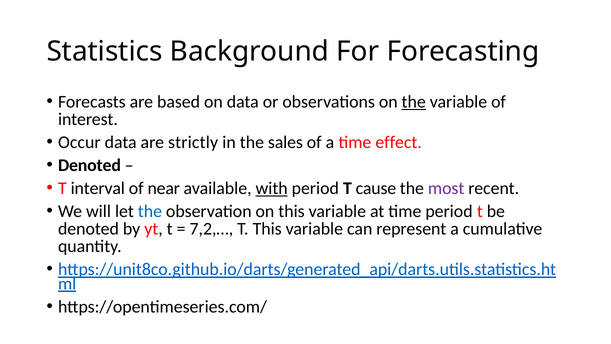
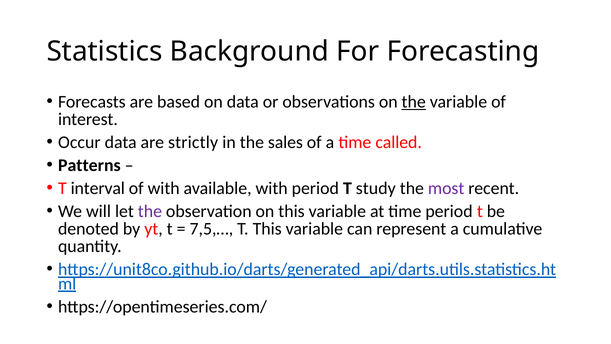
effect: effect -> called (399, 142)
Denoted: Denoted -> Patterns (89, 165)
of near: near -> with (164, 188)
with underline: present -> none (272, 188)
cause: cause -> study (376, 188)
the colour: blue -> purple (150, 211)
7,2,…: 7,2,… -> 7,5,… (211, 229)
